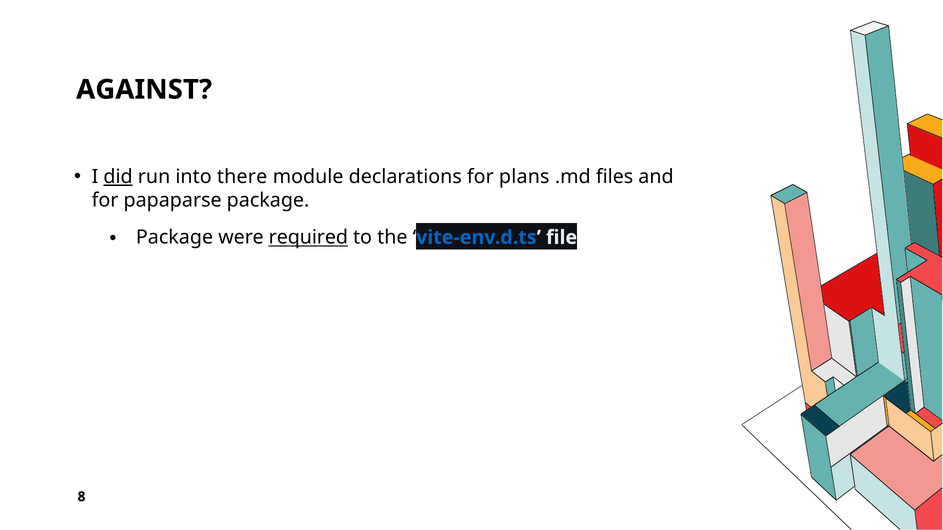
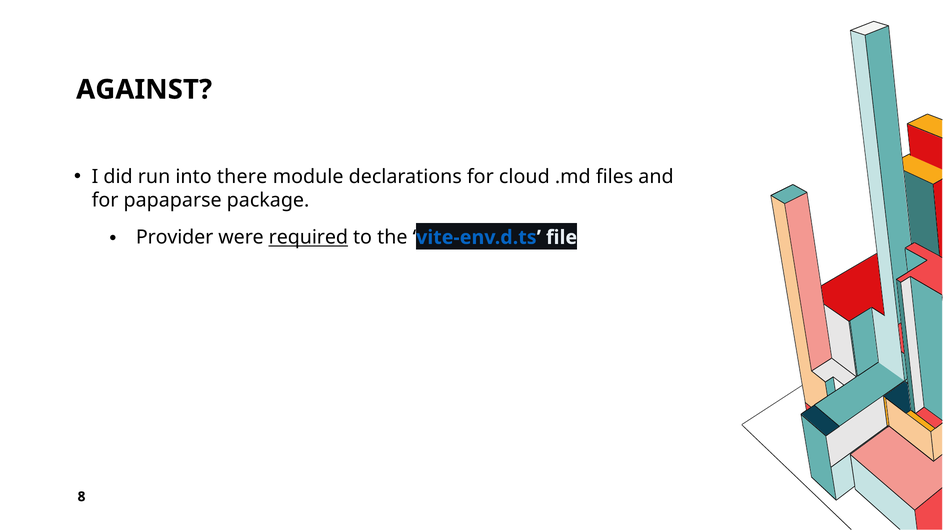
did underline: present -> none (118, 177)
plans: plans -> cloud (524, 177)
Package: Package -> Provider (175, 238)
